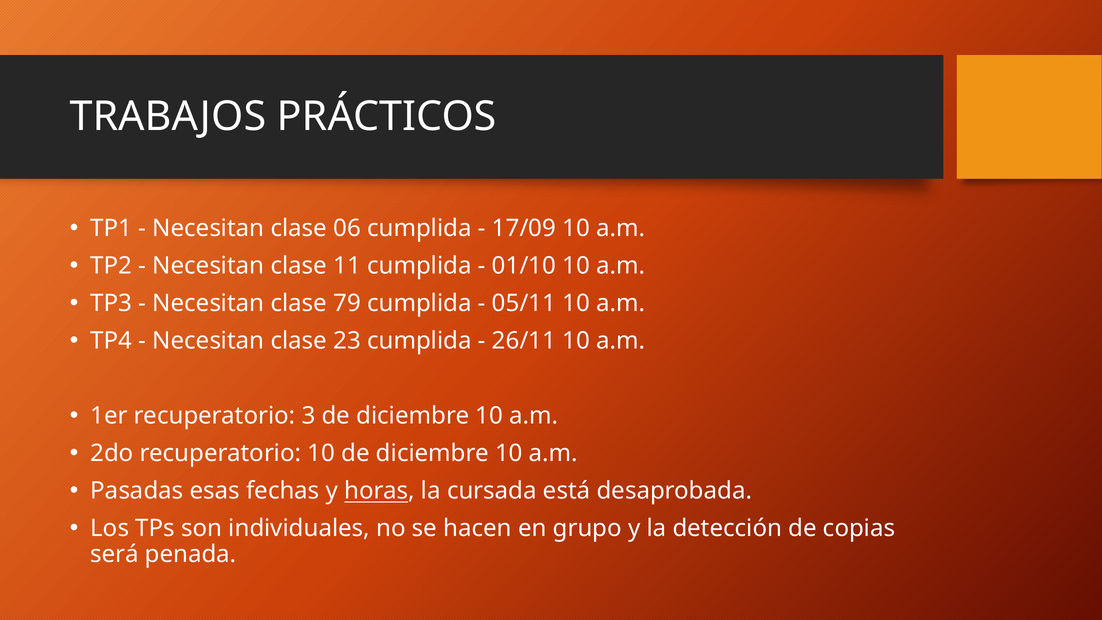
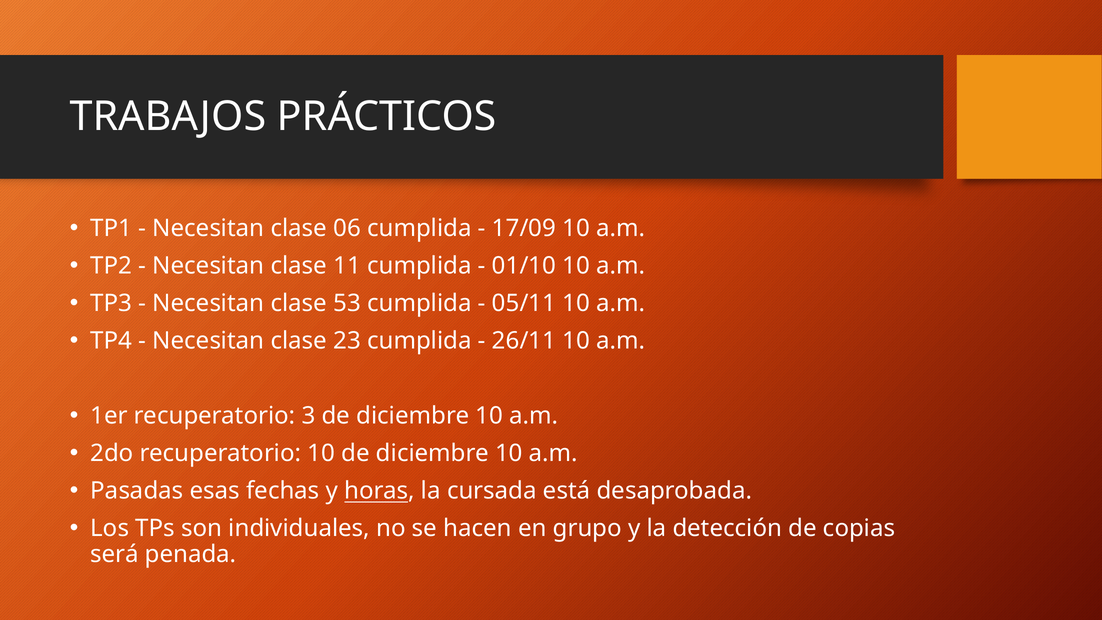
79: 79 -> 53 (347, 303)
